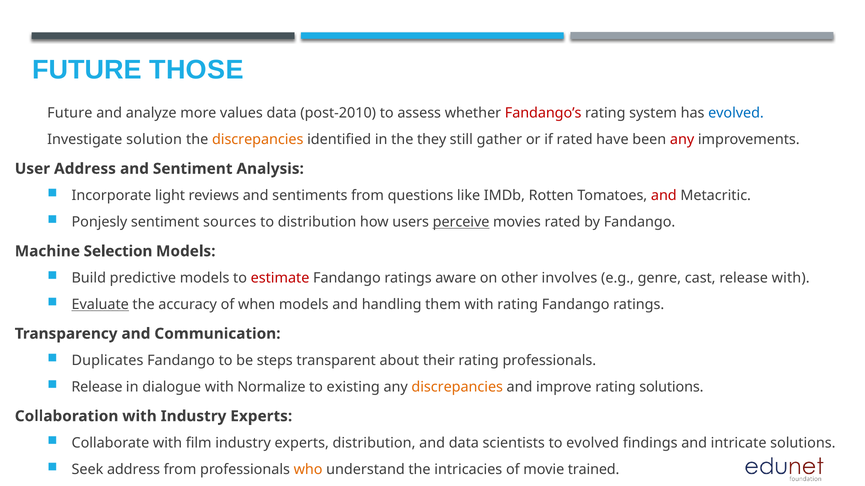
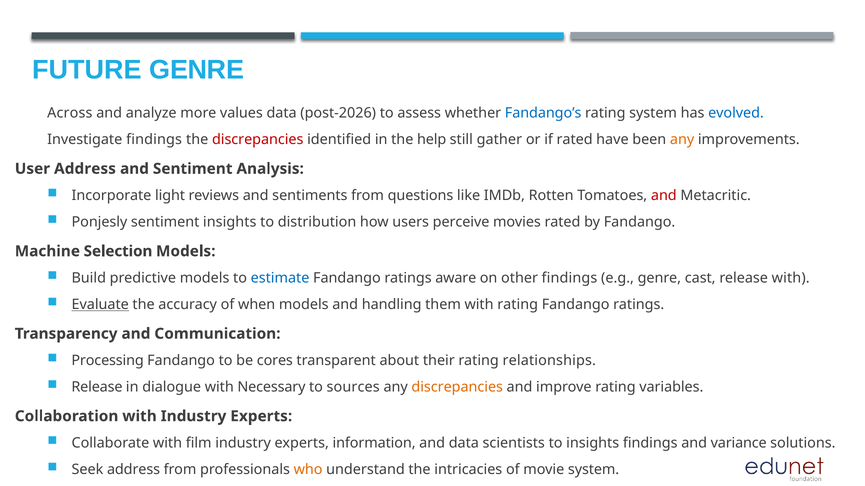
FUTURE THOSE: THOSE -> GENRE (197, 70)
Future: Future -> Across (70, 113)
post-2010: post-2010 -> post-2026 (338, 113)
Fandango’s colour: red -> blue (543, 113)
Investigate solution: solution -> findings (154, 140)
discrepancies colour: orange -> red (258, 140)
they: they -> help (432, 140)
any colour: red -> orange (682, 140)
sentiment sources: sources -> insights (230, 222)
perceive underline: present -> none (461, 222)
estimate colour: red -> blue (280, 278)
other involves: involves -> findings (569, 278)
Duplicates: Duplicates -> Processing (108, 361)
steps: steps -> cores (275, 361)
rating professionals: professionals -> relationships (549, 361)
Normalize: Normalize -> Necessary (271, 388)
existing: existing -> sources (353, 388)
rating solutions: solutions -> variables (671, 388)
experts distribution: distribution -> information (374, 444)
to evolved: evolved -> insights (593, 444)
intricate: intricate -> variance (739, 444)
movie trained: trained -> system (594, 470)
